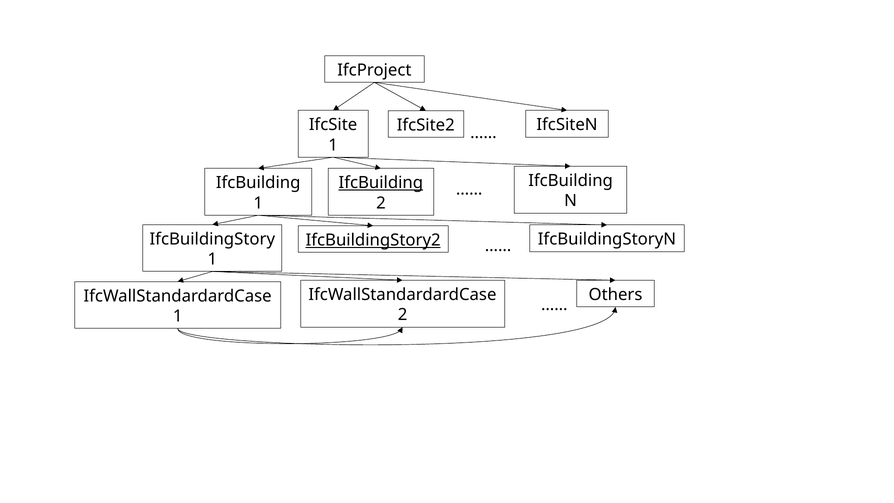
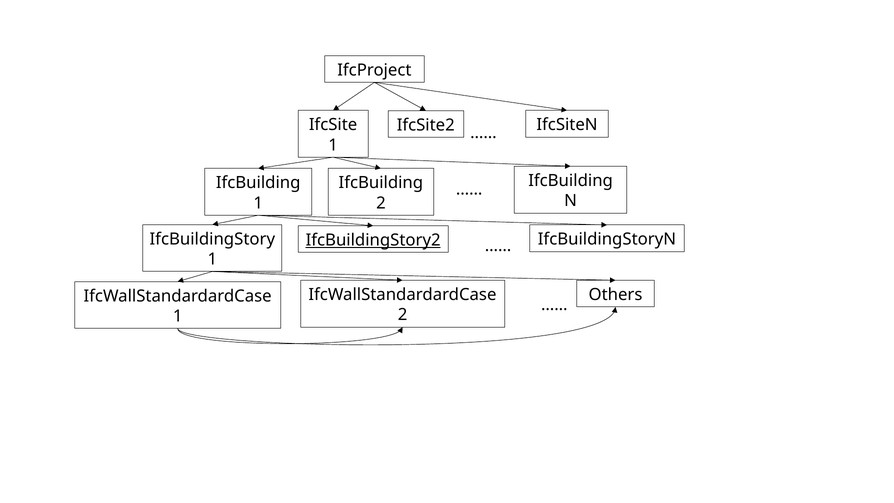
IfcBuilding underline: present -> none (381, 183)
